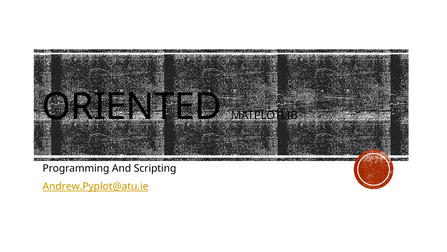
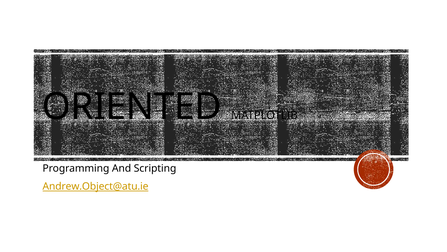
Andrew.Pyplot@atu.ie: Andrew.Pyplot@atu.ie -> Andrew.Object@atu.ie (96, 186)
